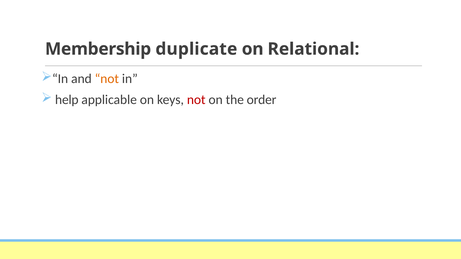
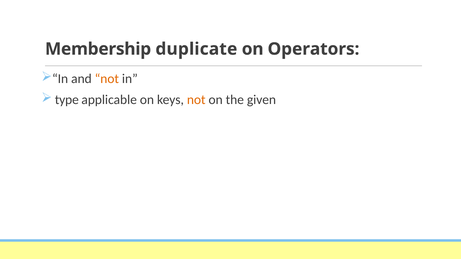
Relational: Relational -> Operators (313, 49)
help: help -> type (67, 100)
not colour: red -> orange (196, 100)
order: order -> given (261, 100)
